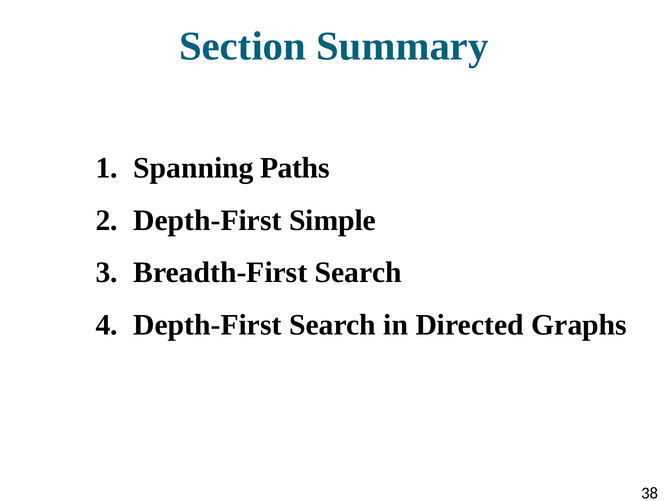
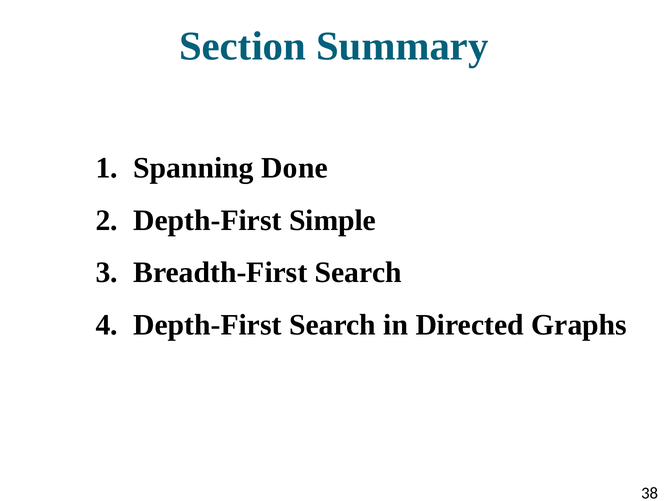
Paths: Paths -> Done (295, 168)
